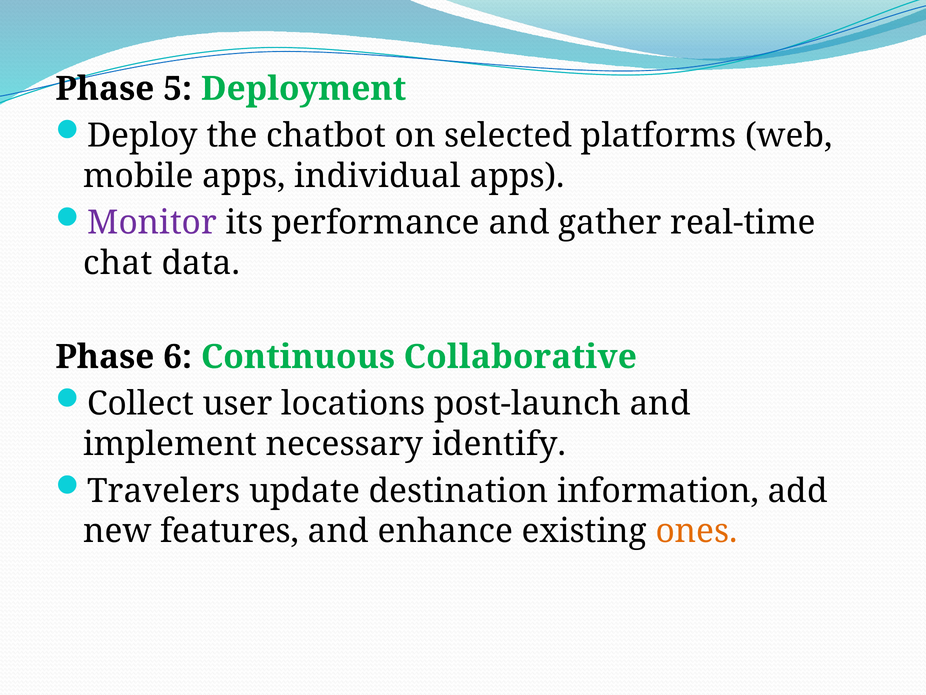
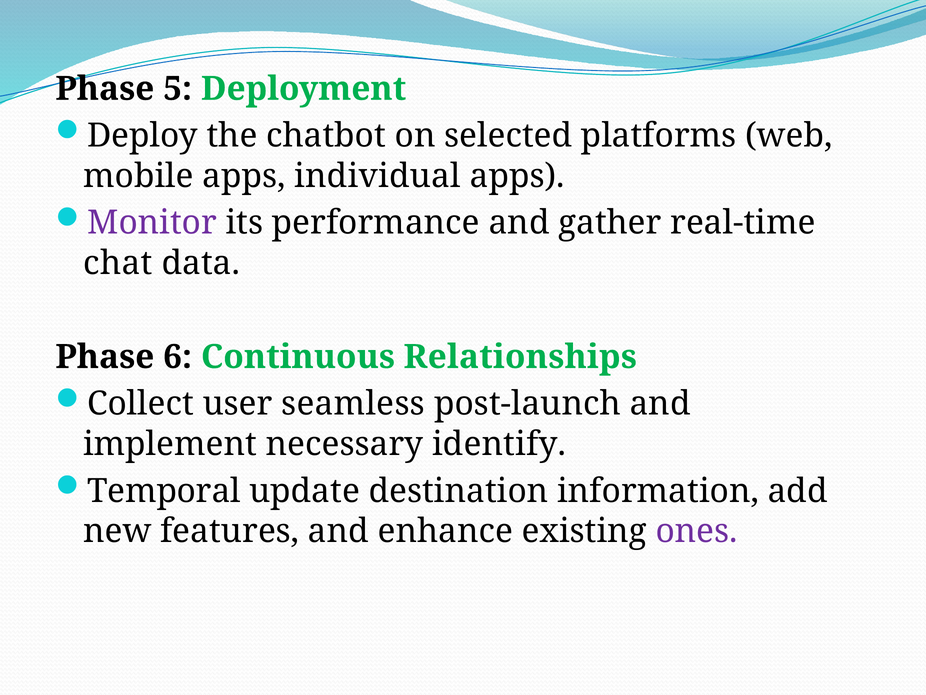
Collaborative: Collaborative -> Relationships (520, 357)
locations: locations -> seamless (353, 404)
Travelers: Travelers -> Temporal (164, 491)
ones colour: orange -> purple (697, 531)
